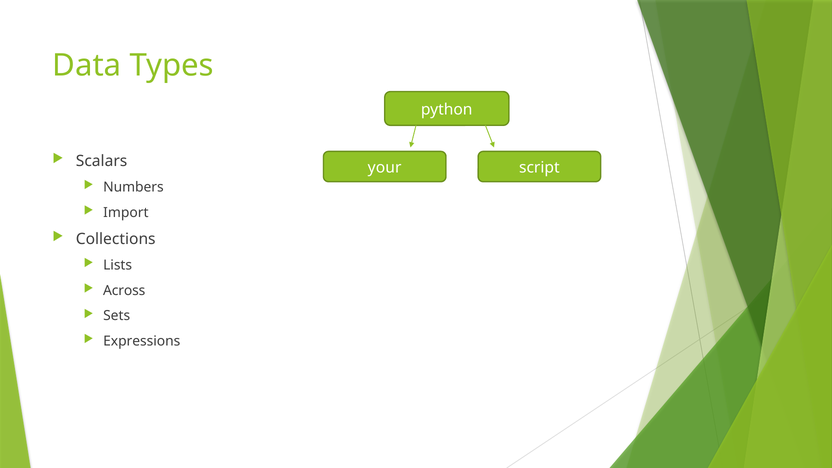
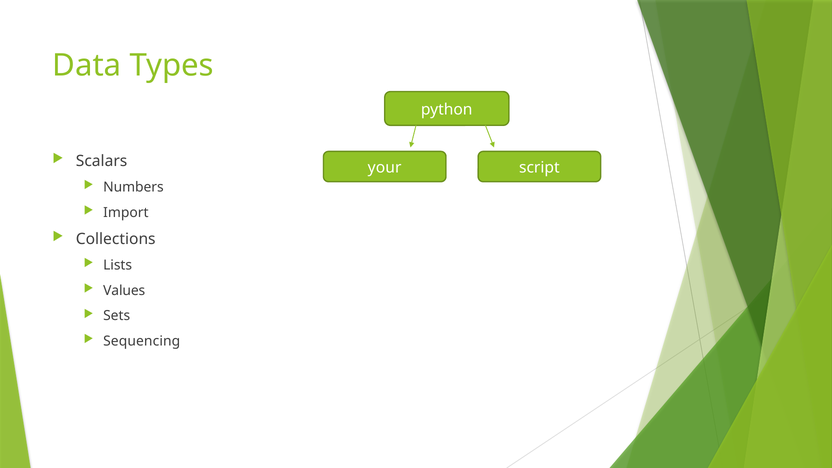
Across: Across -> Values (124, 291)
Expressions: Expressions -> Sequencing (142, 341)
